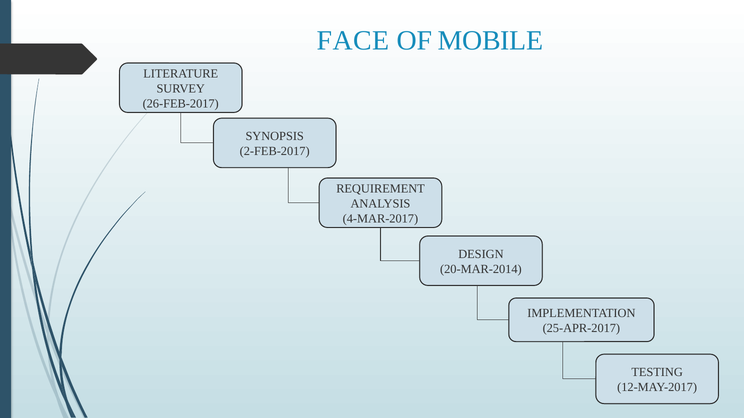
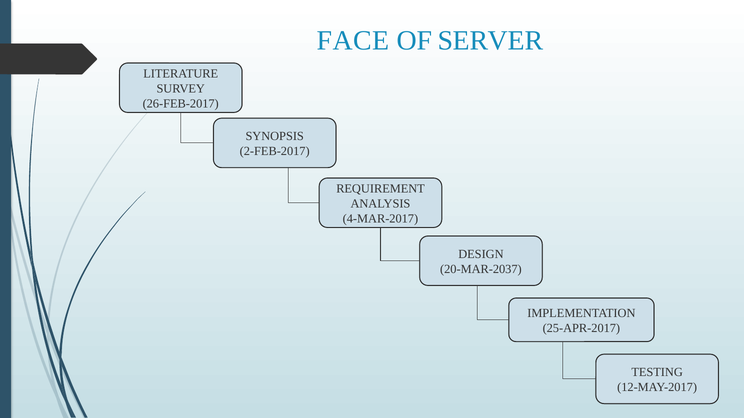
MOBILE: MOBILE -> SERVER (490, 41)
20-MAR-2014: 20-MAR-2014 -> 20-MAR-2037 (481, 269)
